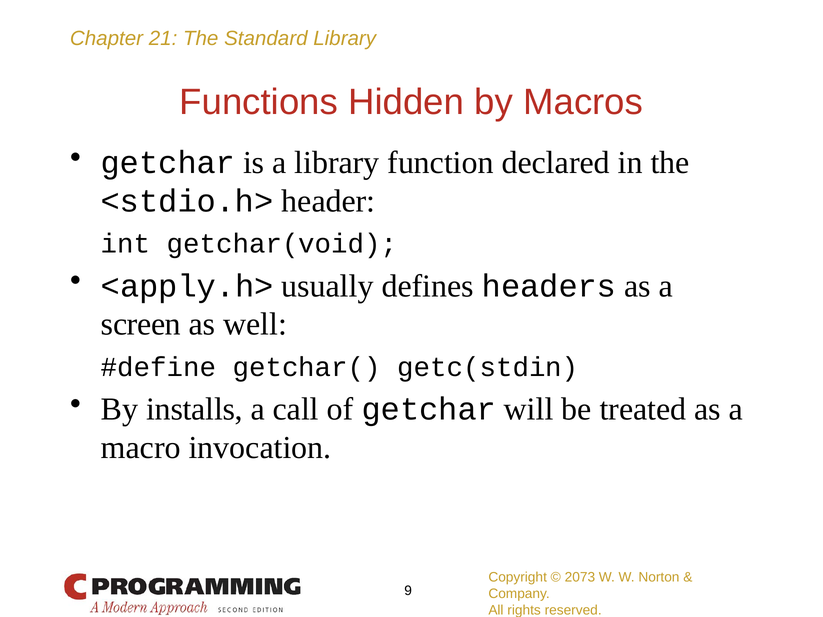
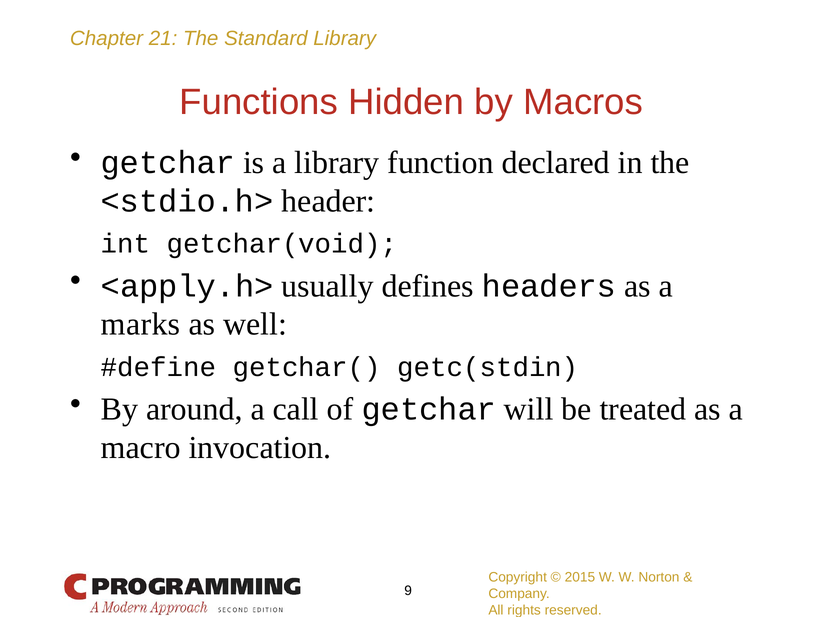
screen: screen -> marks (141, 325)
installs: installs -> around (194, 409)
2073: 2073 -> 2015 (580, 578)
